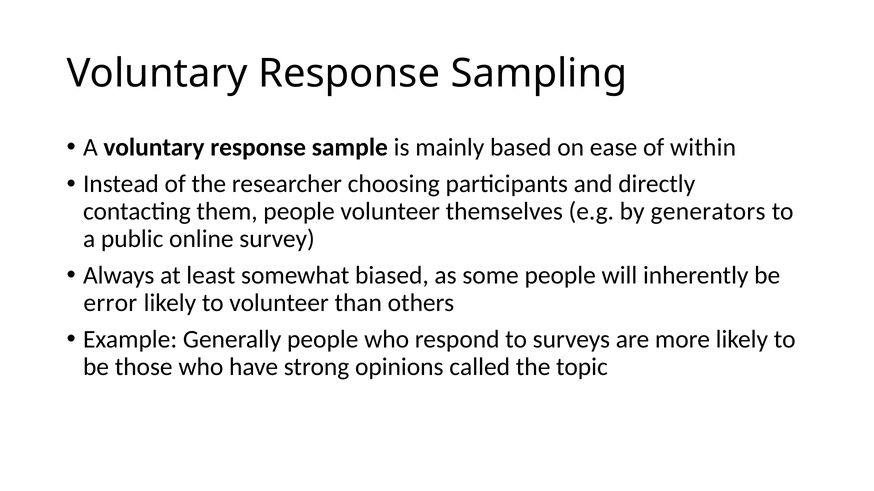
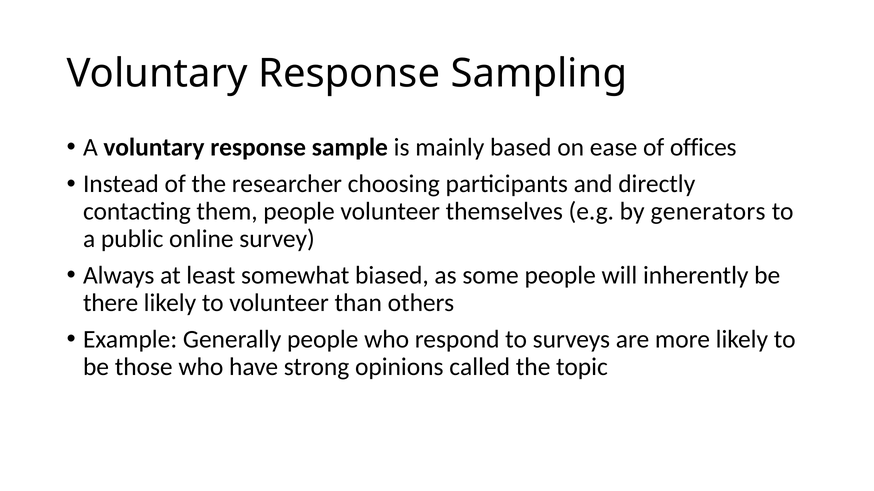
within: within -> offices (703, 148)
error: error -> there (111, 303)
